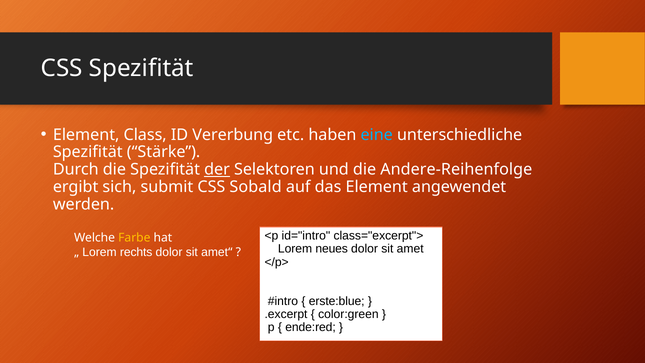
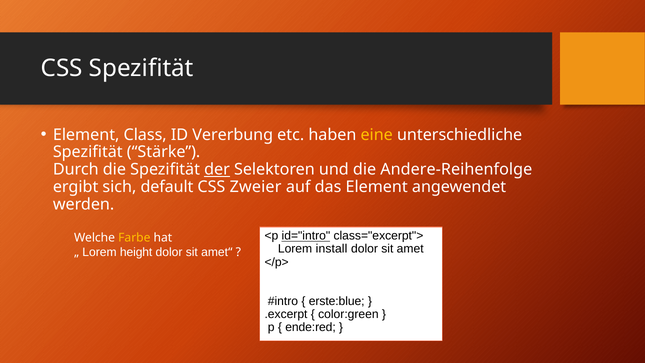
eine colour: light blue -> yellow (377, 135)
submit: submit -> default (167, 187)
Sobald: Sobald -> Zweier (256, 187)
id="intro underline: none -> present (306, 236)
neues: neues -> install (332, 249)
rechts: rechts -> height (136, 252)
